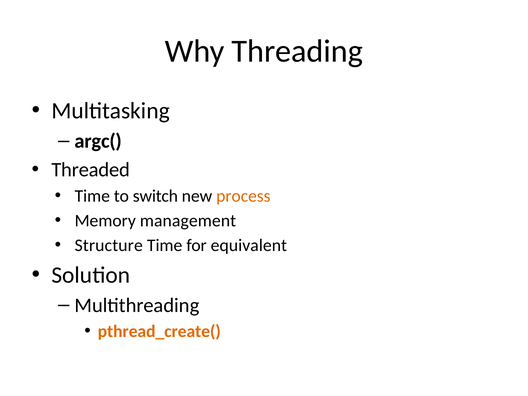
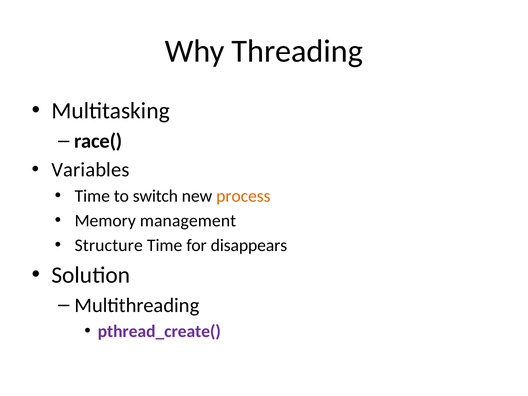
argc(: argc( -> race( (98, 141)
Threaded: Threaded -> Variables (91, 170)
equivalent: equivalent -> disappears (249, 245)
pthread_create( colour: orange -> purple (159, 331)
